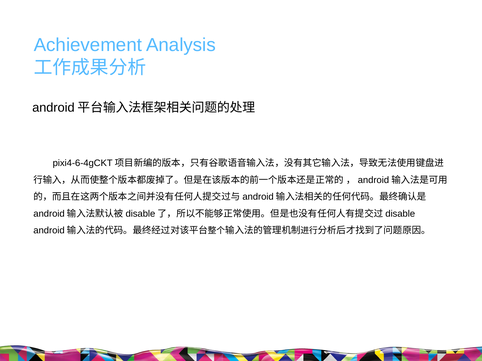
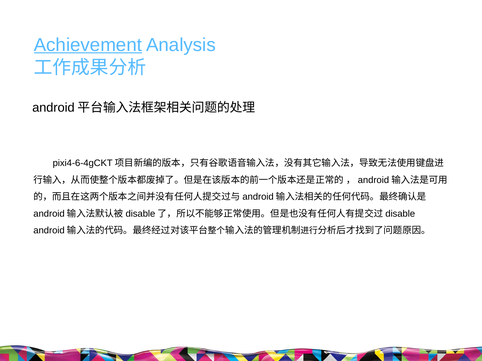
Achievement underline: none -> present (88, 45)
